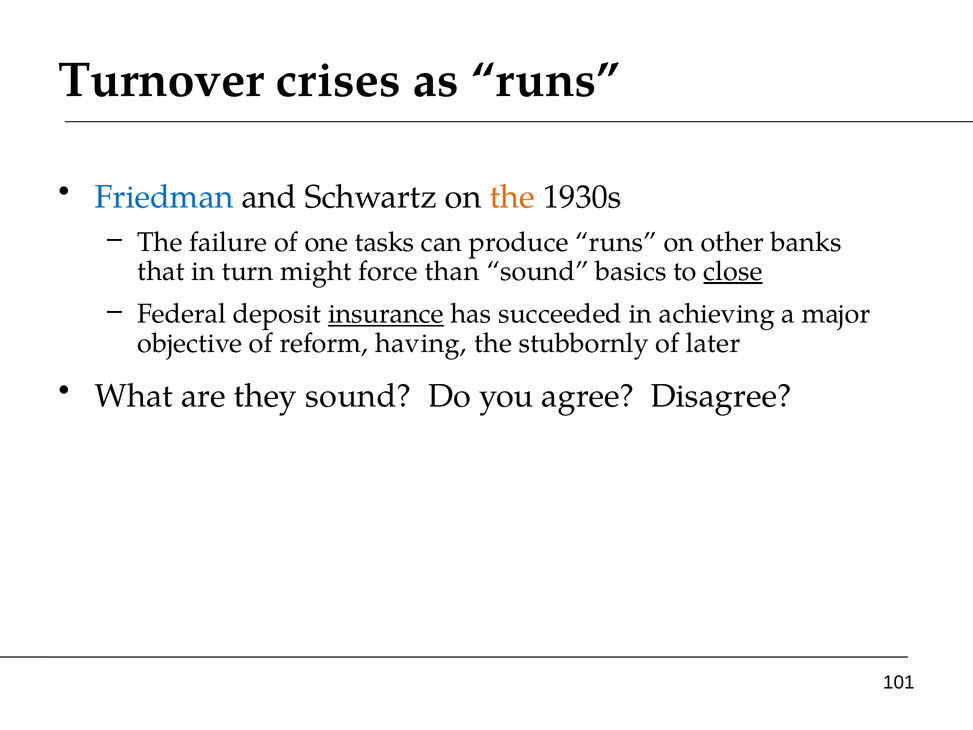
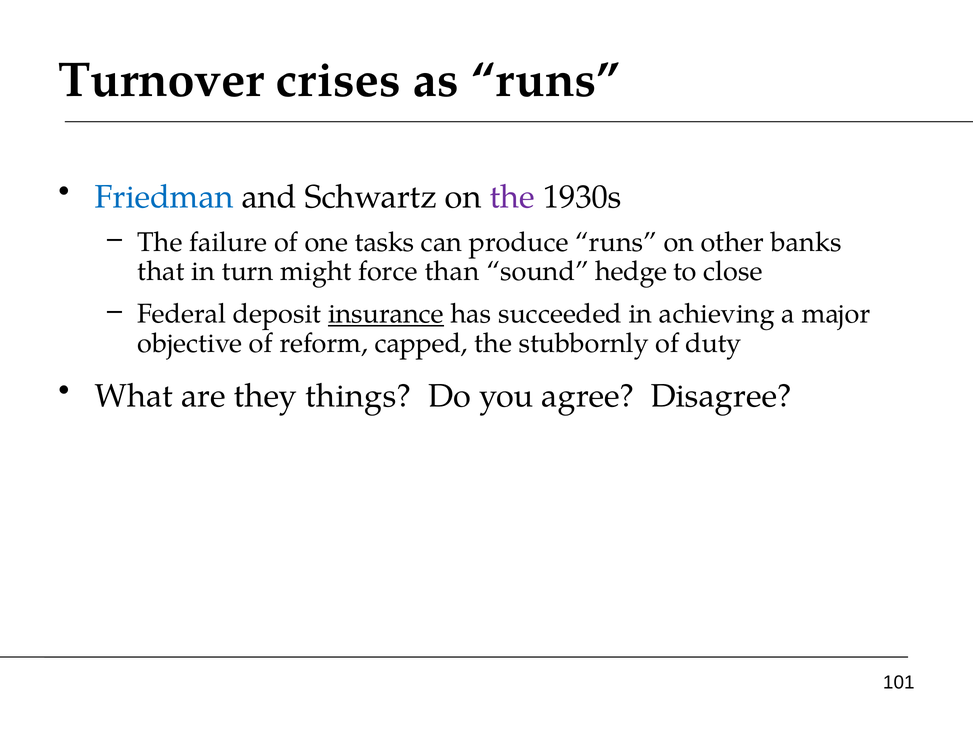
the colour: orange -> purple (512, 197)
basics: basics -> hedge (631, 271)
close underline: present -> none (733, 271)
having: having -> capped (421, 343)
later: later -> duty (713, 343)
they sound: sound -> things (358, 396)
